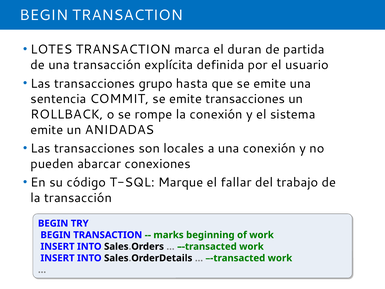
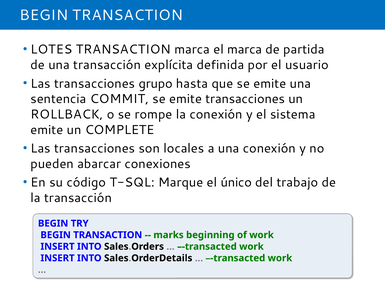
el duran: duran -> marca (245, 49)
ANIDADAS: ANIDADAS -> COMPLETE (120, 130)
fallar: fallar -> único (236, 182)
